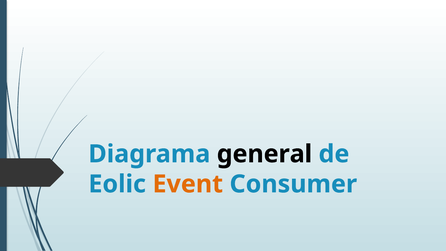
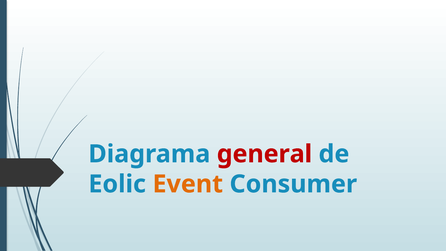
general colour: black -> red (264, 154)
